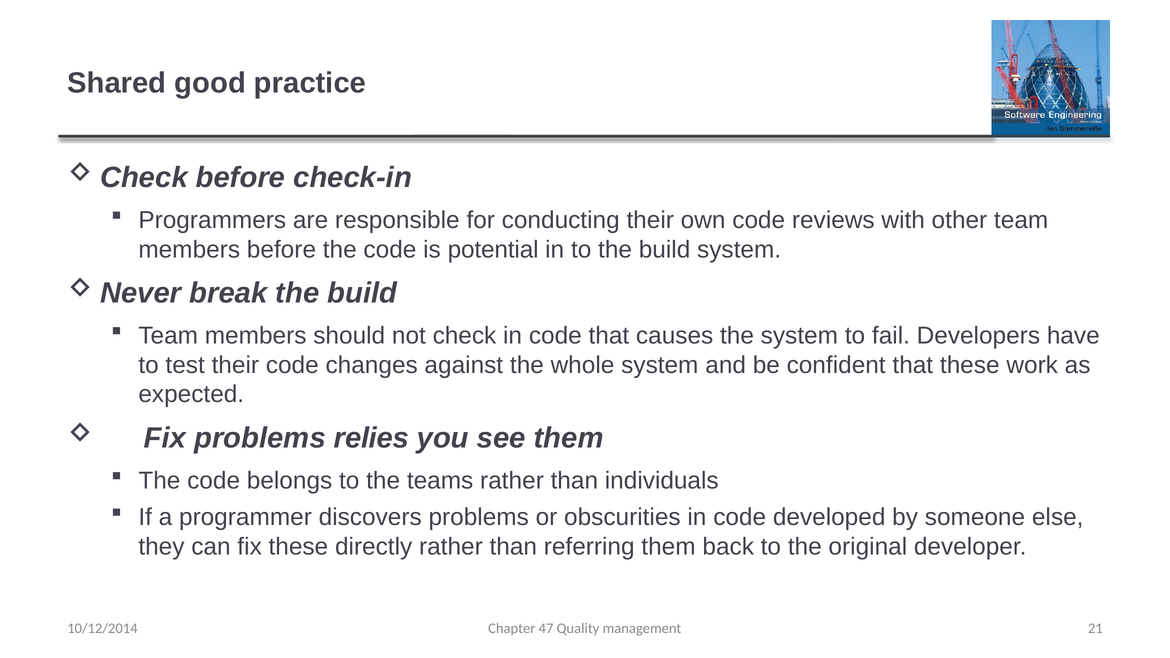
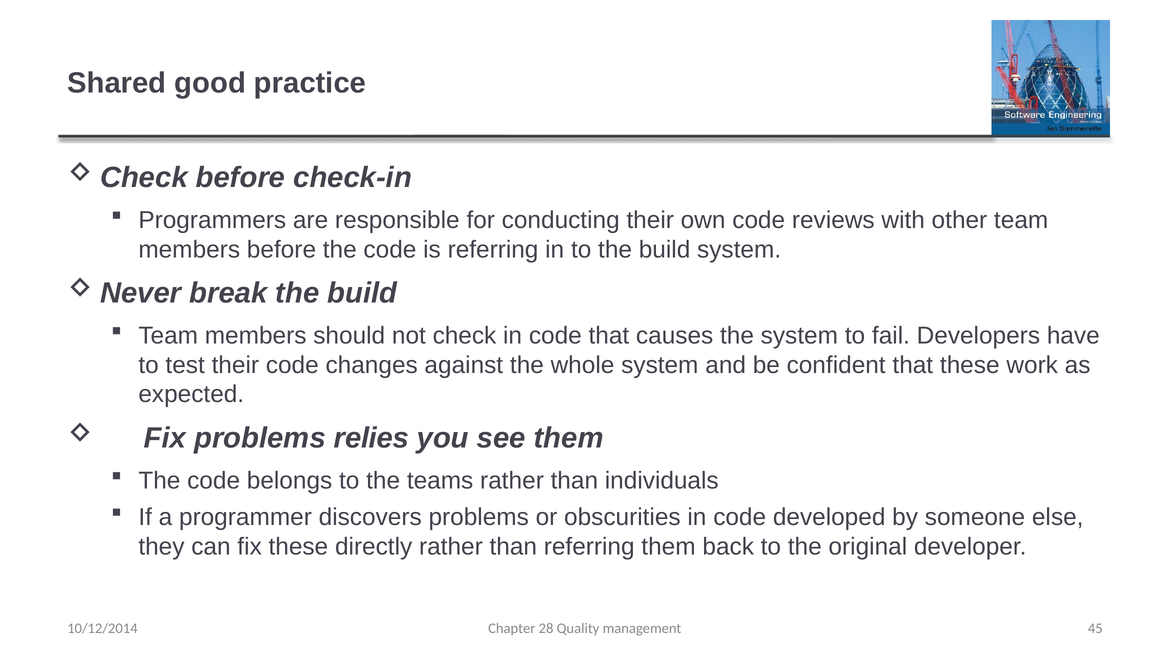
is potential: potential -> referring (493, 250)
47: 47 -> 28 (546, 628)
21: 21 -> 45 (1095, 628)
